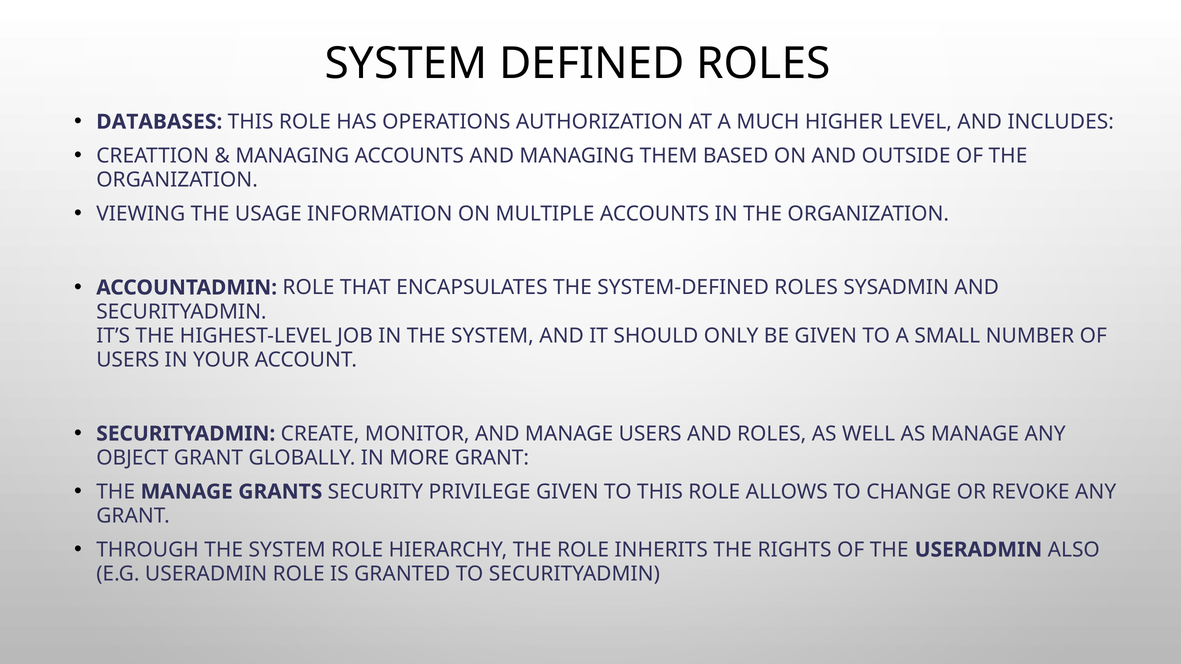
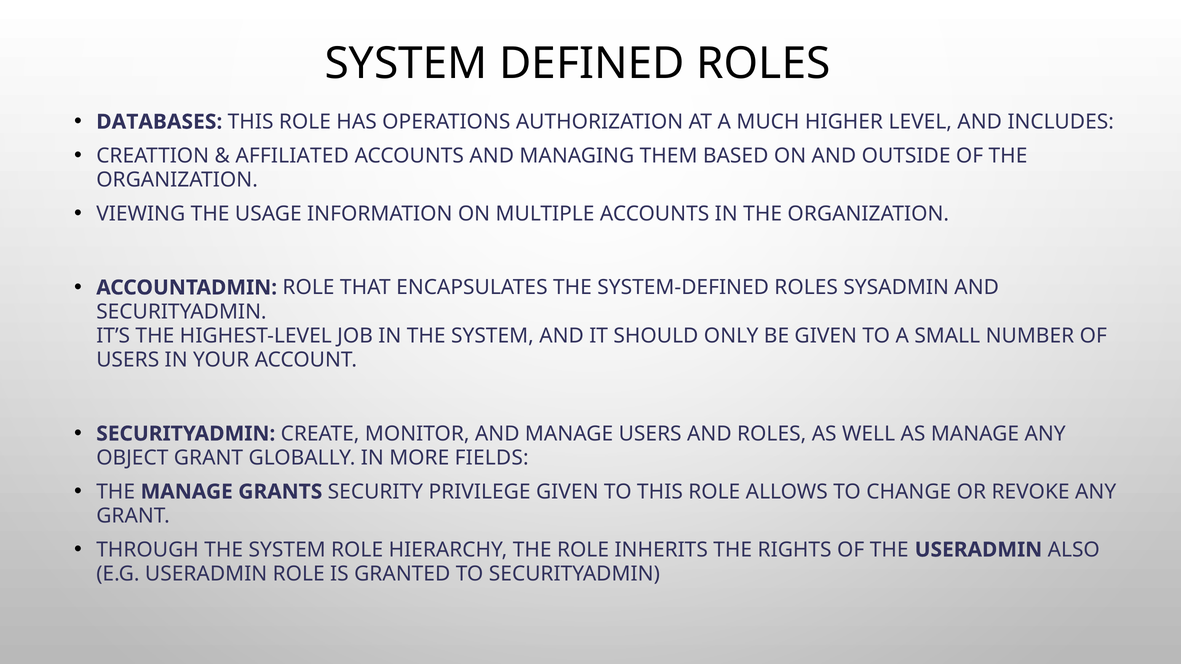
MANAGING: MANAGING -> AFFILIATED (292, 156)
MORE GRANT: GRANT -> FIELDS (492, 458)
